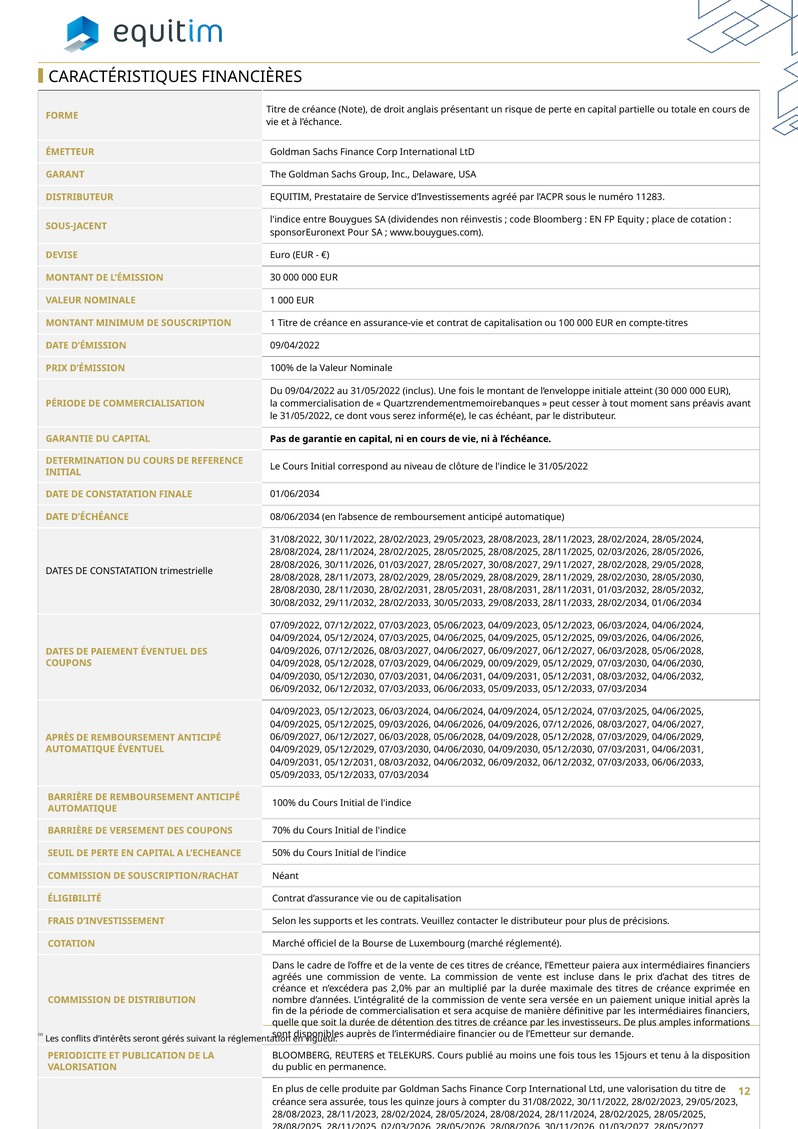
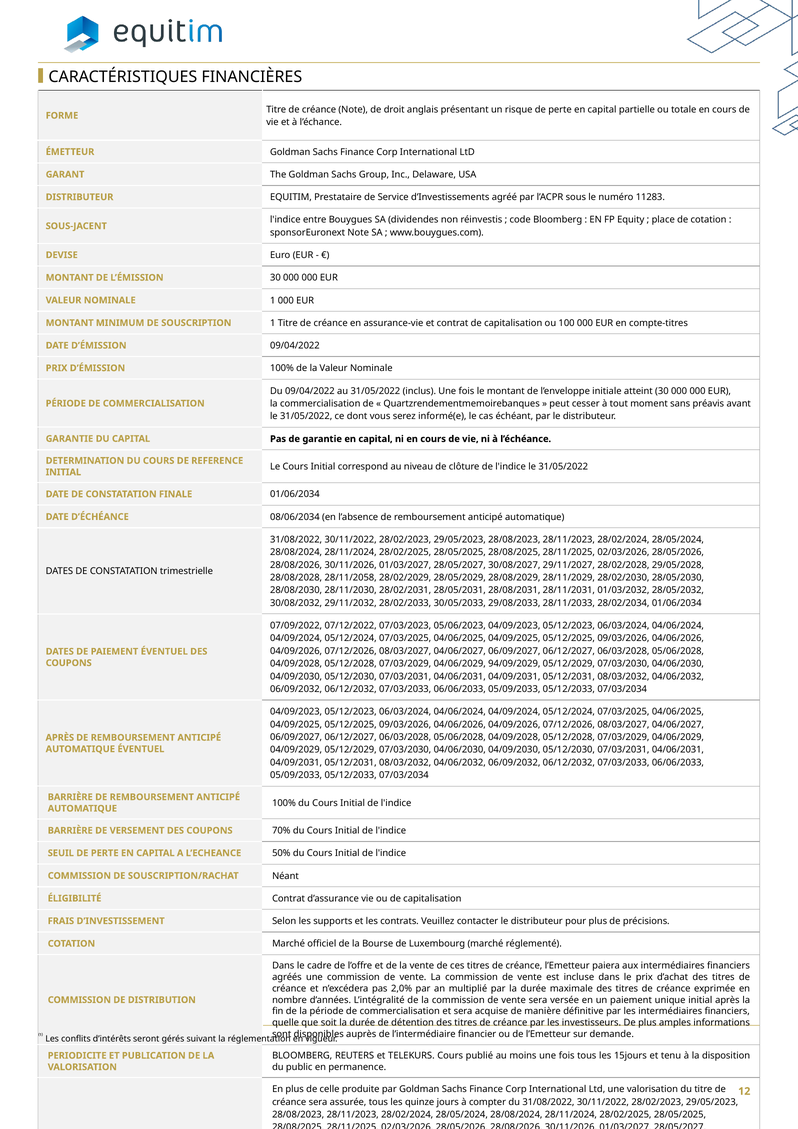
sponsorEuronext Pour: Pour -> Note (358, 233)
28/11/2073: 28/11/2073 -> 28/11/2058 (351, 577)
00/09/2029: 00/09/2029 -> 94/09/2029 (514, 664)
